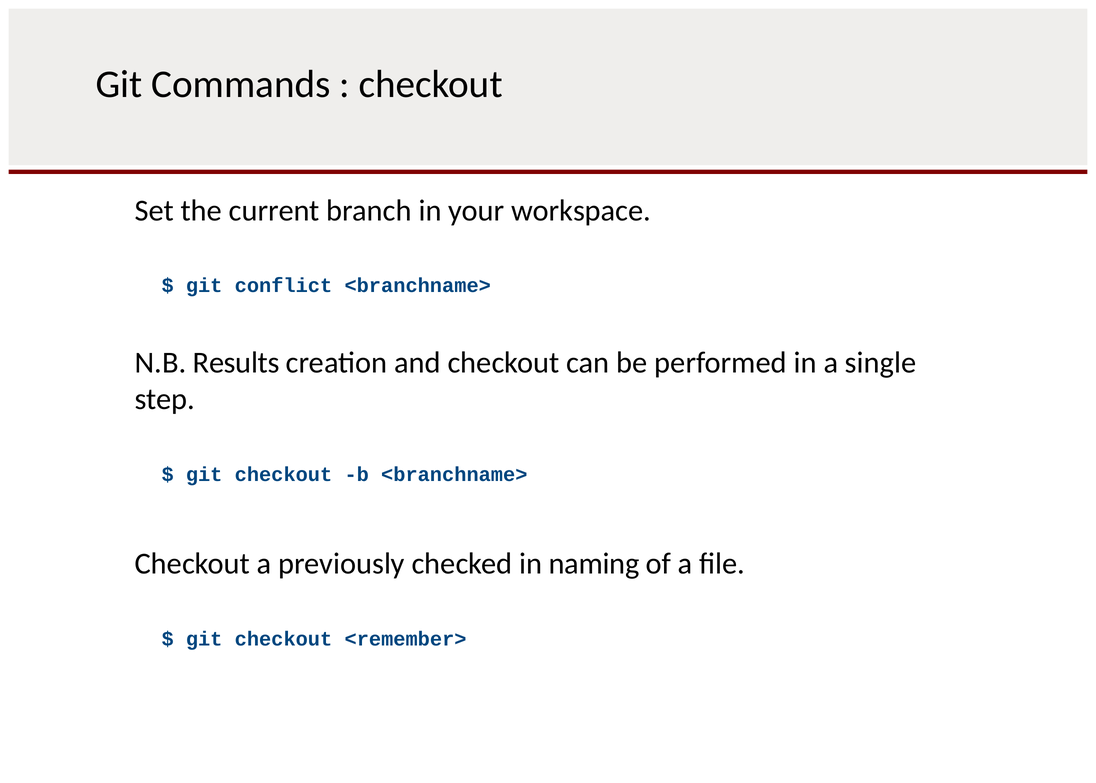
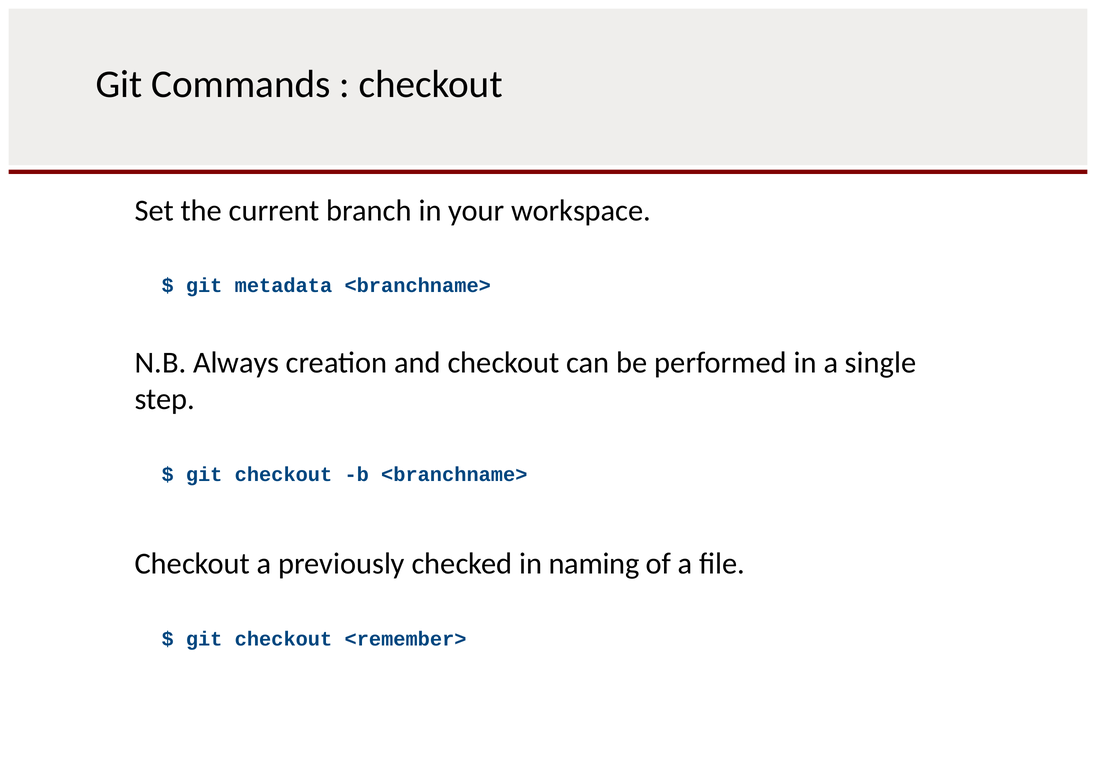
conflict: conflict -> metadata (283, 286)
Results: Results -> Always (236, 362)
